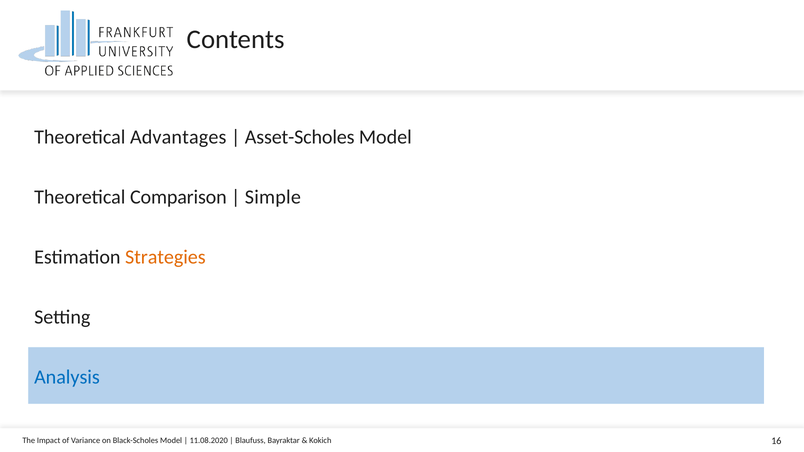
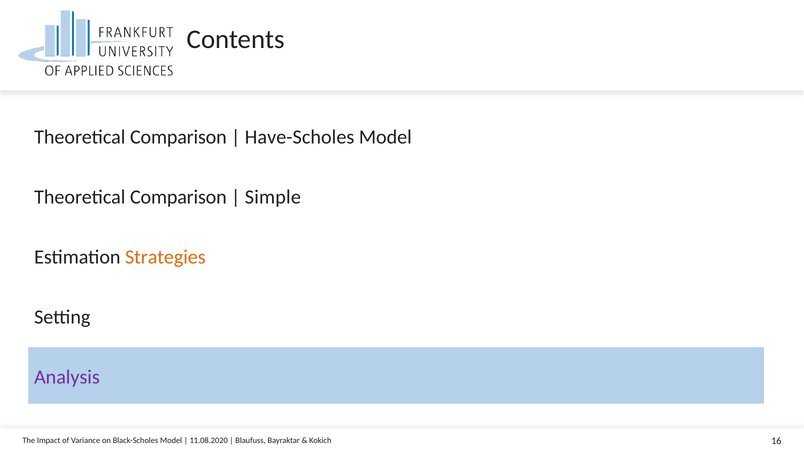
Advantages: Advantages -> Comparison (178, 137)
Asset-Scholes: Asset-Scholes -> Have-Scholes (300, 137)
Analysis colour: blue -> purple (67, 377)
